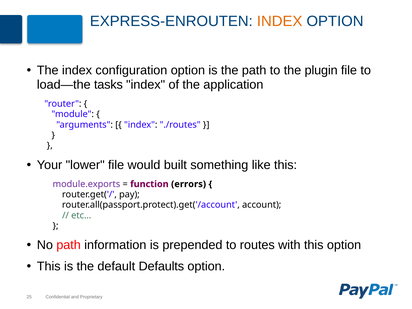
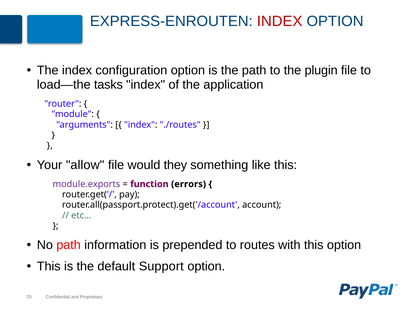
INDEX colour: orange -> red (280, 21)
lower: lower -> allow (85, 165)
built: built -> they (175, 165)
Defaults: Defaults -> Support (161, 266)
